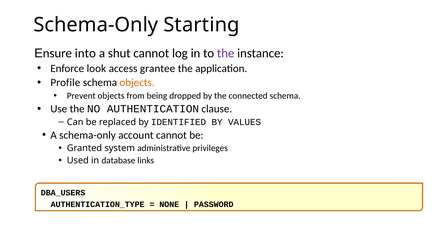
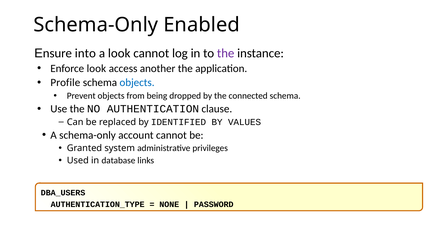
Starting: Starting -> Enabled (202, 25)
a shut: shut -> look (119, 53)
grantee: grantee -> another (158, 68)
objects colour: orange -> blue (137, 83)
